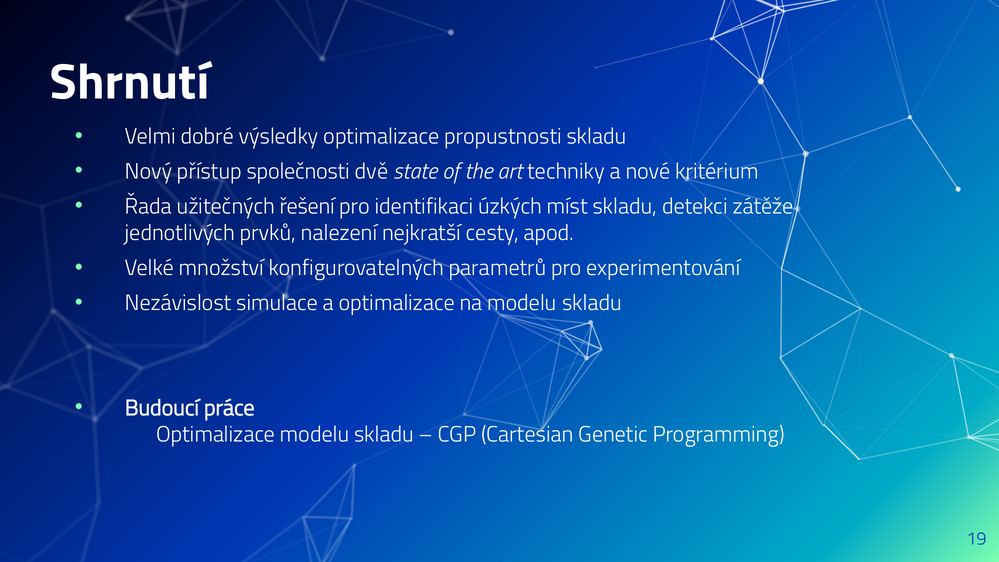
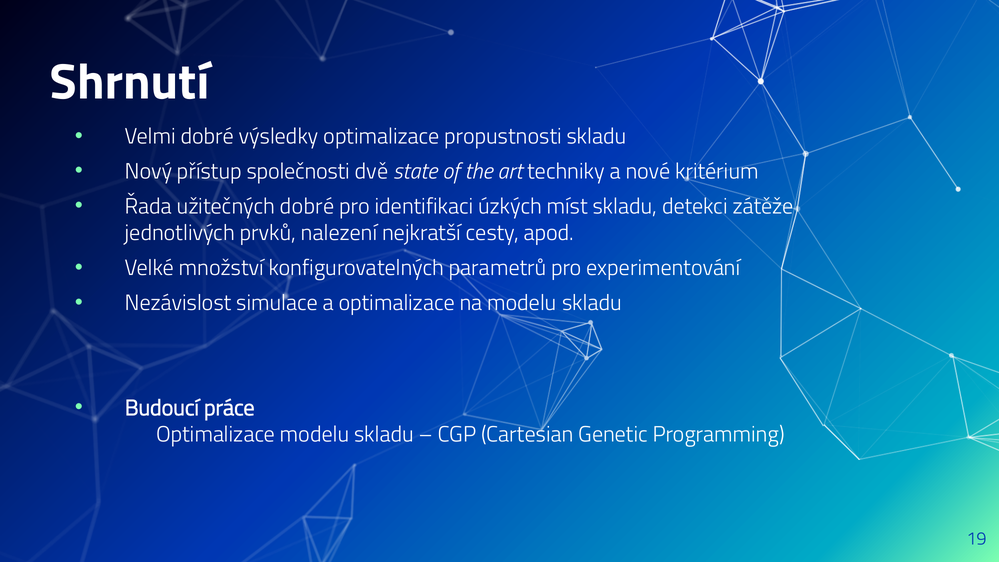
užitečných řešení: řešení -> dobré (307, 206)
